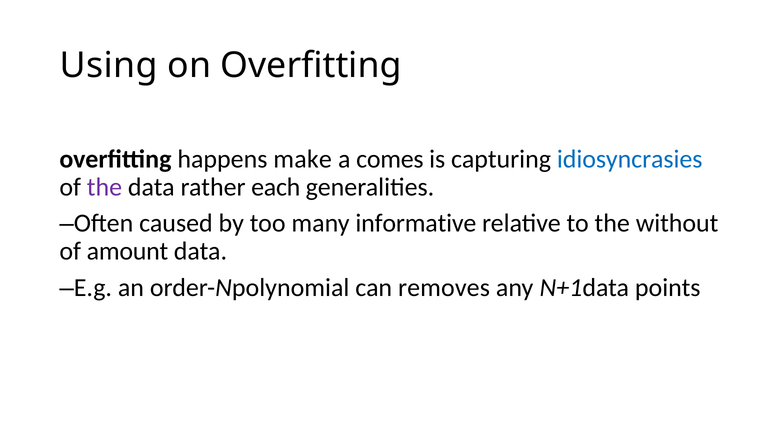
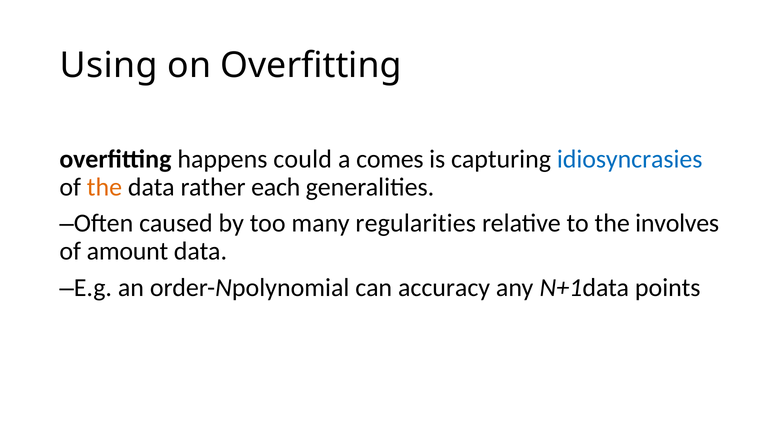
make: make -> could (303, 159)
the colour: purple -> orange (104, 187)
informative: informative -> regularities (416, 223)
without: without -> involves (677, 223)
removes: removes -> accuracy (444, 288)
